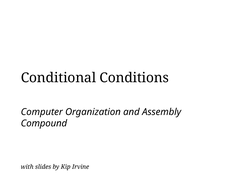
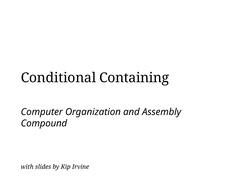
Conditions: Conditions -> Containing (134, 78)
